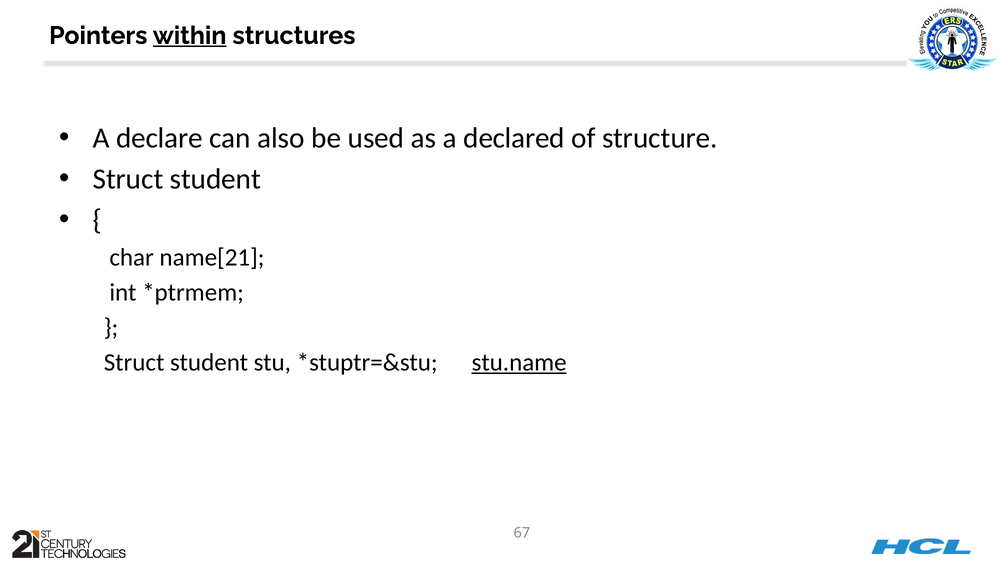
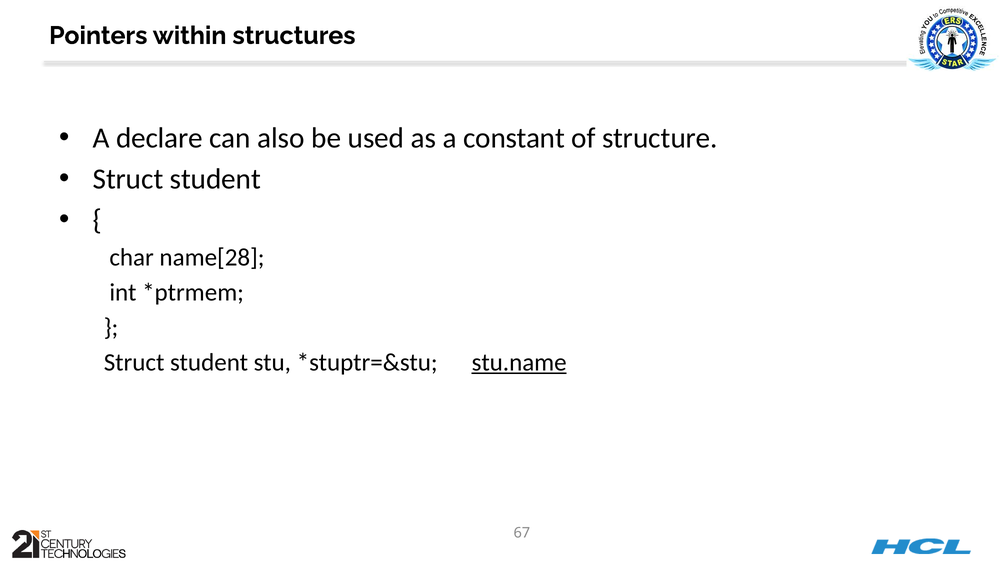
within underline: present -> none (190, 36)
declared: declared -> constant (514, 138)
name[21: name[21 -> name[28 (212, 257)
